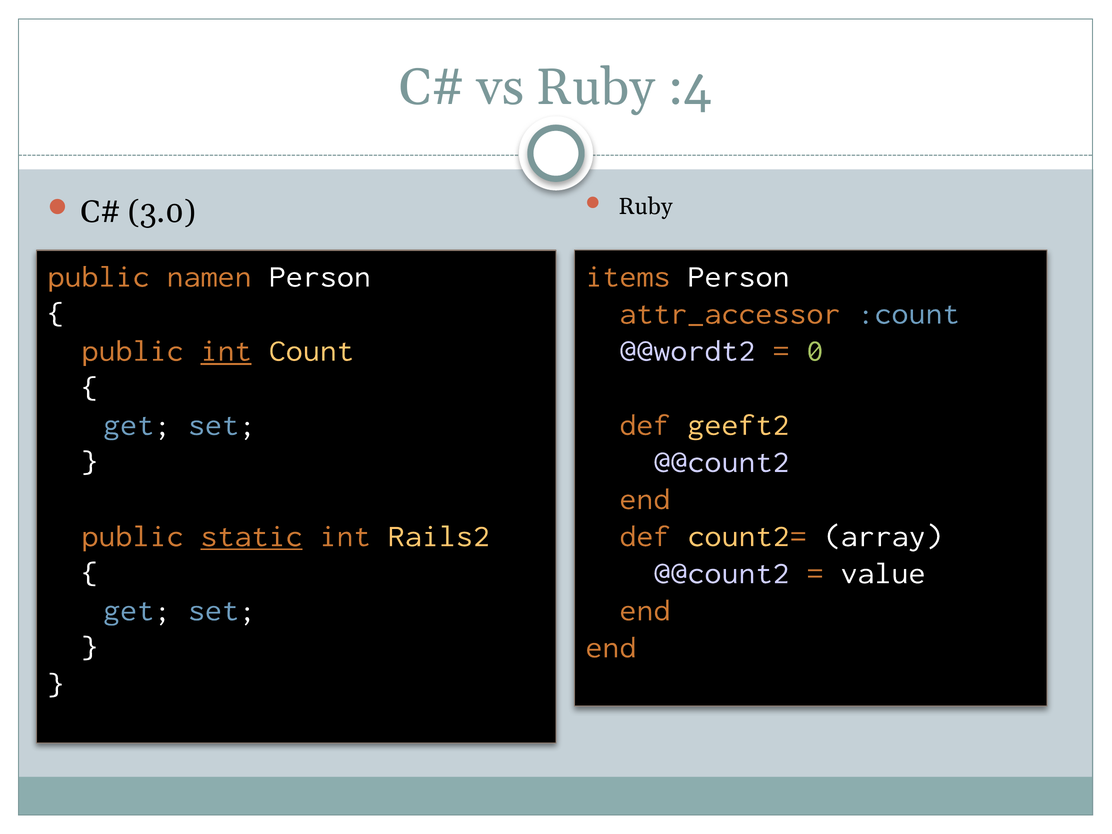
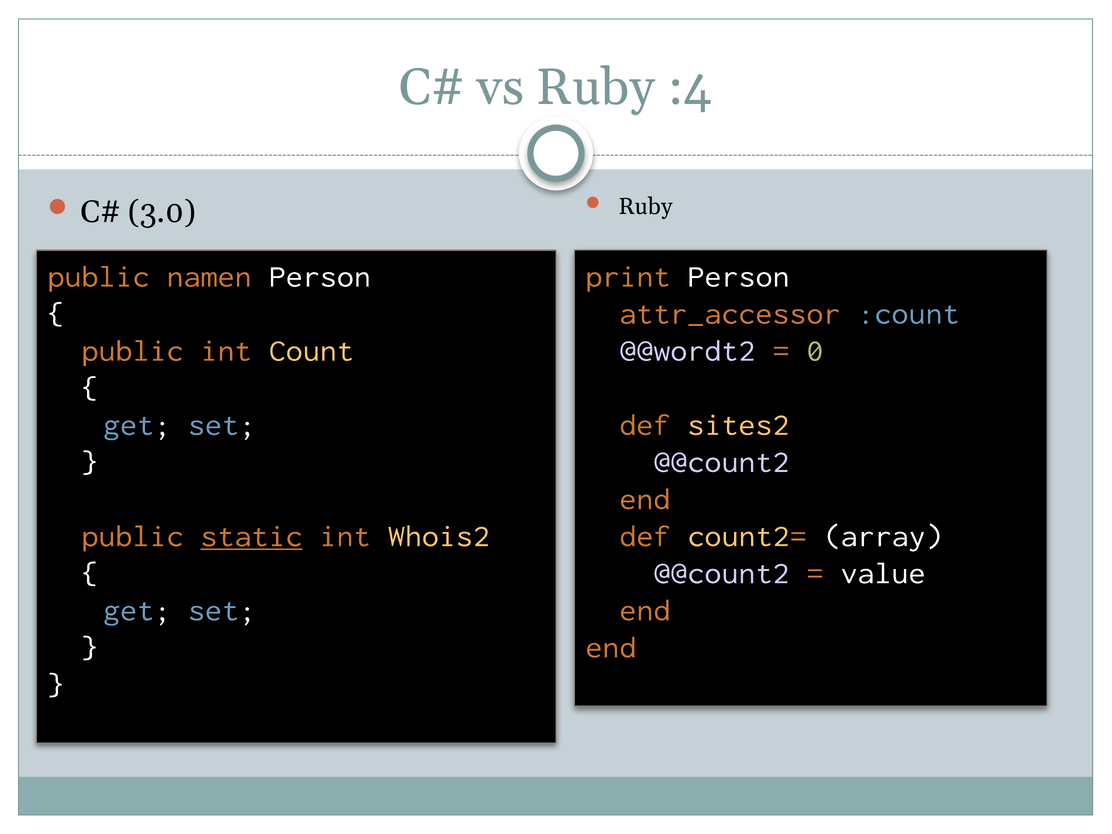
items: items -> print (628, 276)
int underline: present -> none (226, 351)
geeft2: geeft2 -> sites2 (738, 425)
Rails2: Rails2 -> Whois2 (439, 536)
